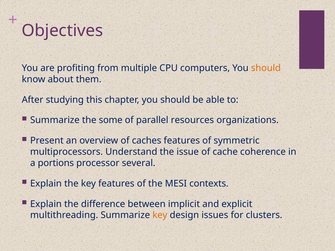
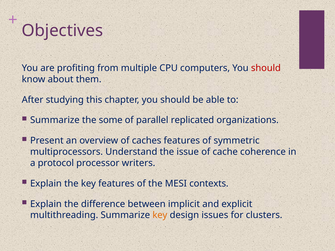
should colour: orange -> red (266, 68)
resources: resources -> replicated (192, 120)
portions: portions -> protocol (56, 163)
several: several -> writers (139, 163)
